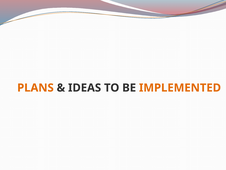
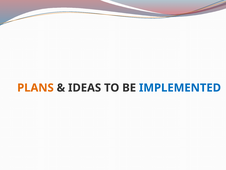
IMPLEMENTED colour: orange -> blue (180, 88)
